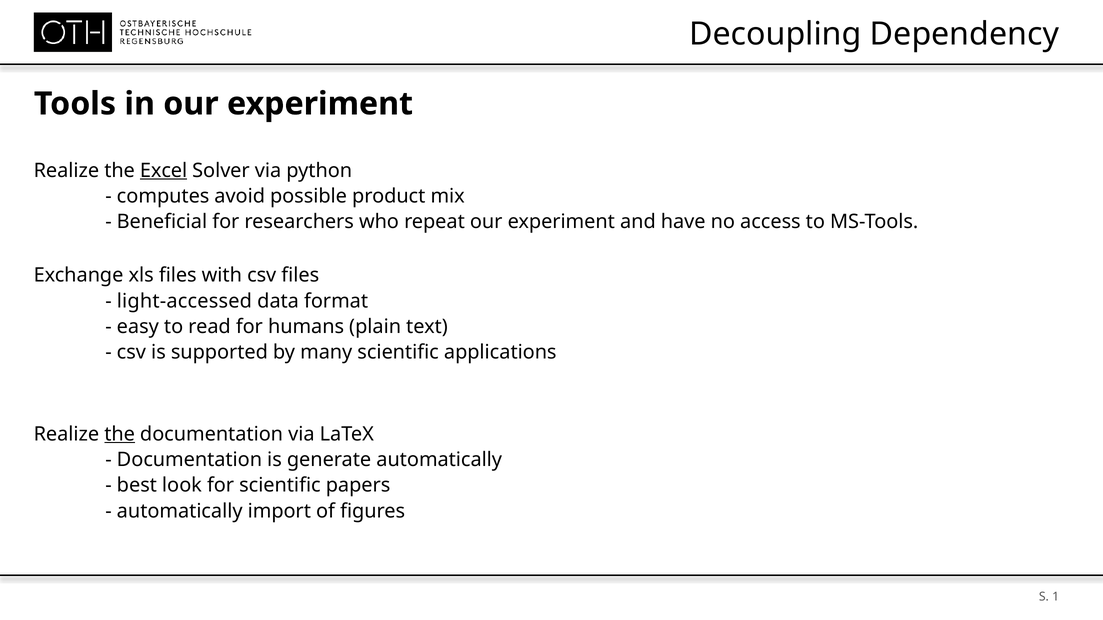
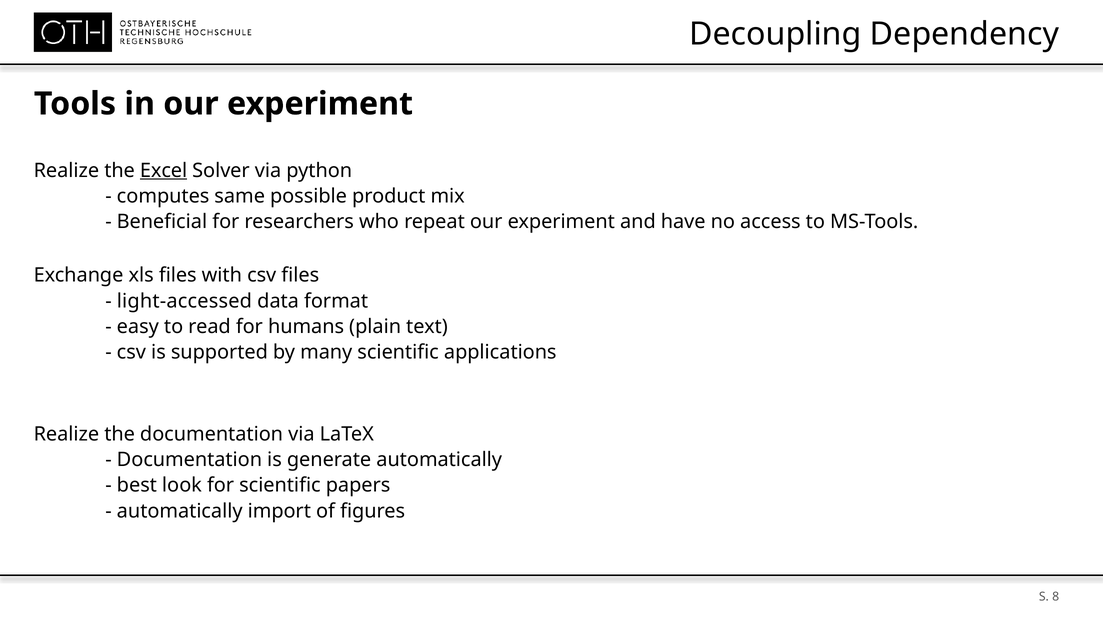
avoid: avoid -> same (240, 196)
the underline: present -> none (120, 434)
1: 1 -> 8 (1056, 597)
